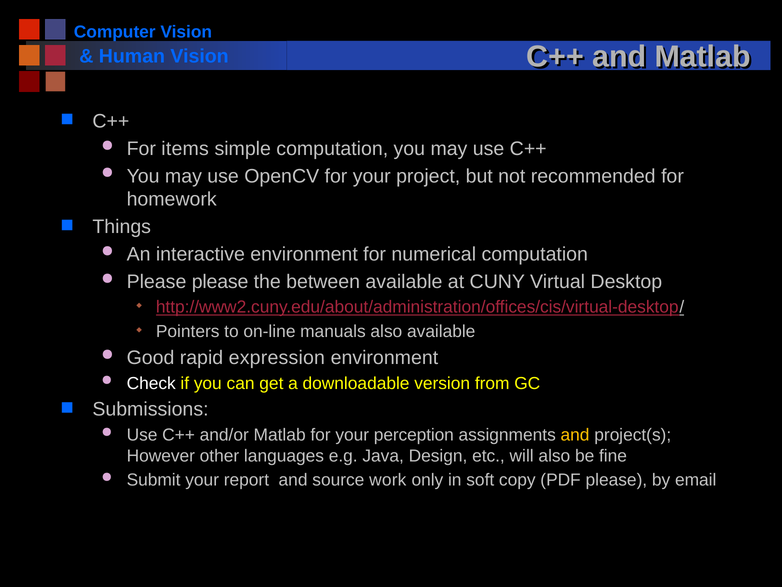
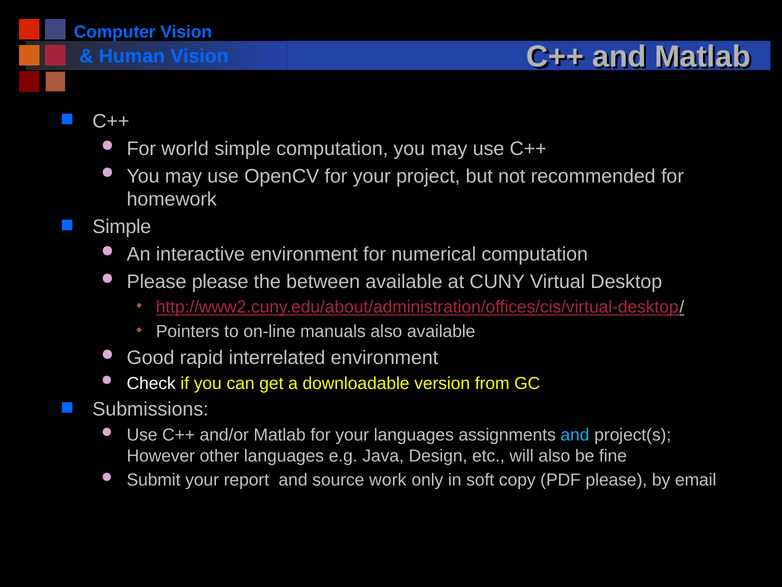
items: items -> world (185, 149)
Things: Things -> Simple (122, 227)
expression: expression -> interrelated (277, 357)
your perception: perception -> languages (414, 435)
and colour: yellow -> light blue (575, 435)
